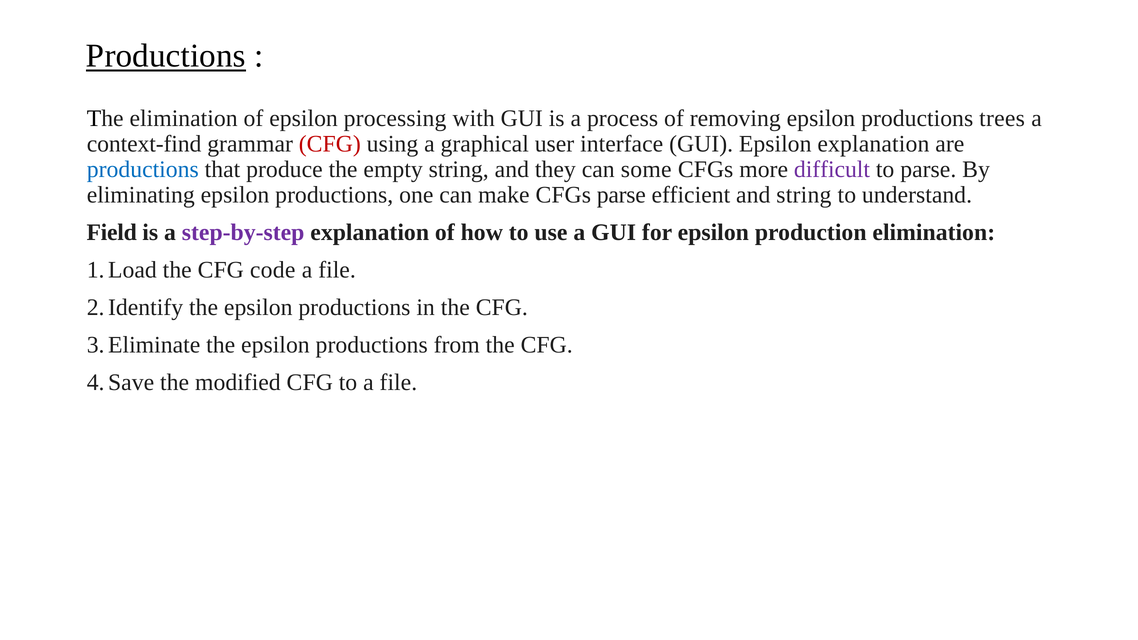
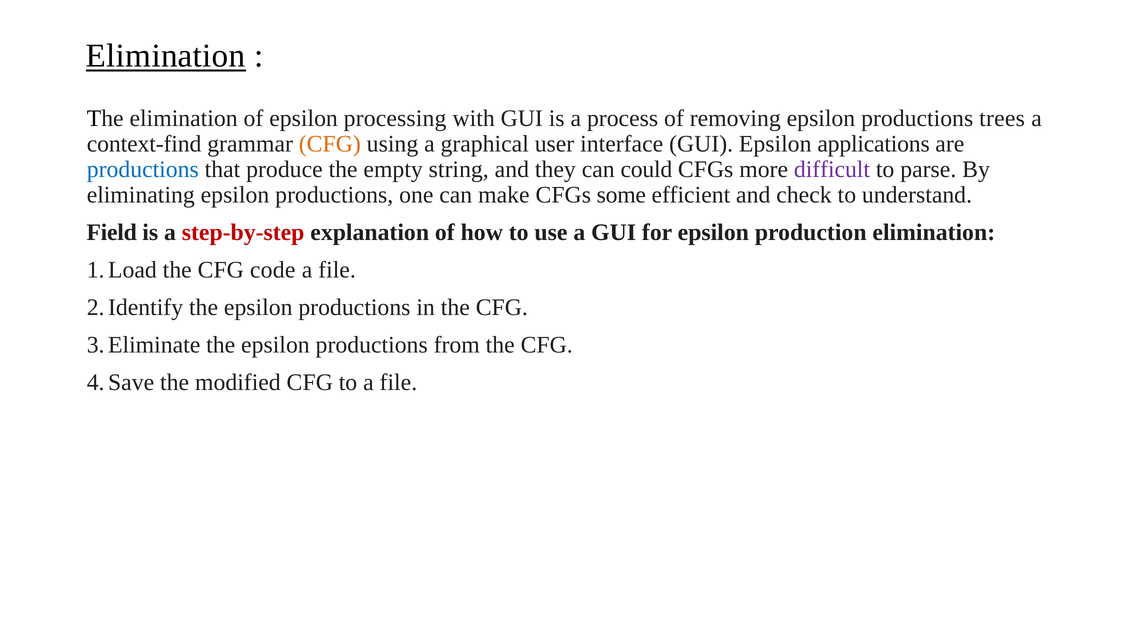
Productions: Productions -> Elimination (166, 56)
CFG colour: red -> orange (330, 144)
Epsilon explanation: explanation -> applications (874, 144)
some: some -> could (646, 169)
CFGs parse: parse -> some (621, 195)
and string: string -> check (804, 195)
step-by-step colour: purple -> red (243, 233)
